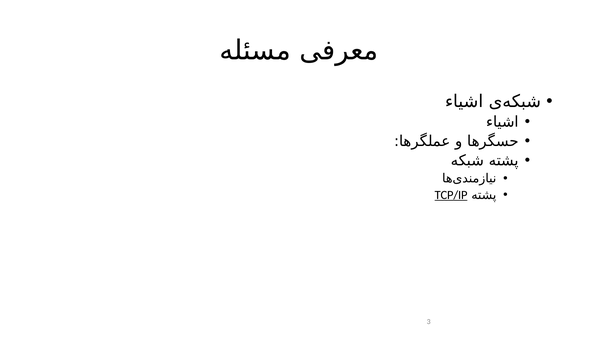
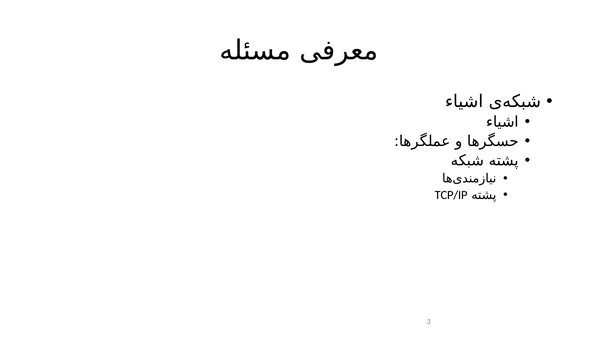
TCP/IP underline: present -> none (451, 195)
